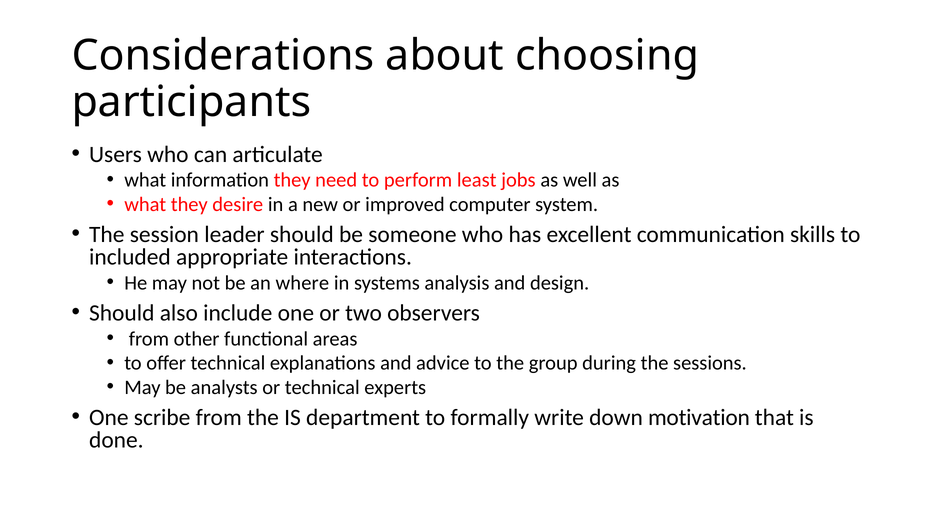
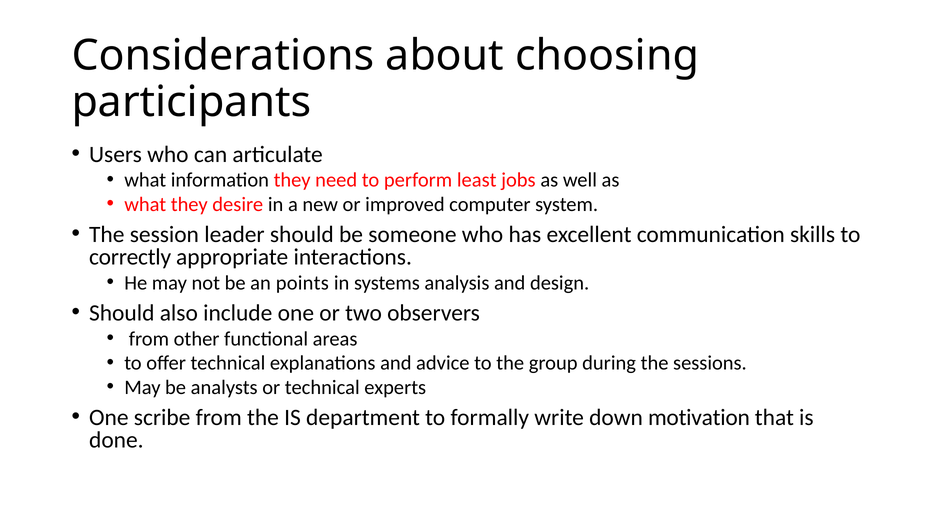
included: included -> correctly (130, 257)
where: where -> points (302, 283)
